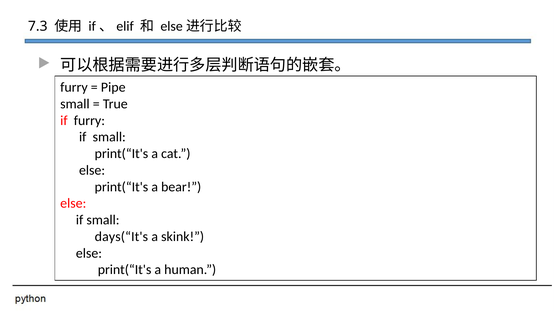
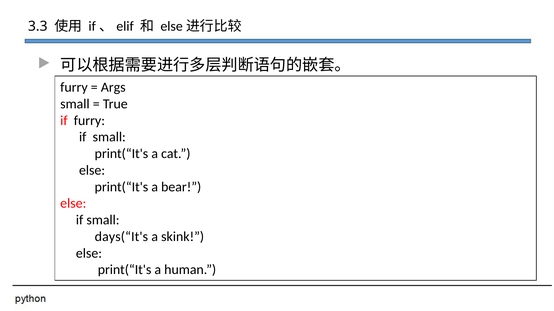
7.3: 7.3 -> 3.3 (38, 26)
Pipe: Pipe -> Args (113, 87)
